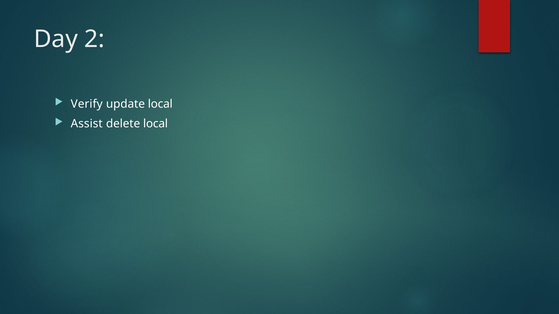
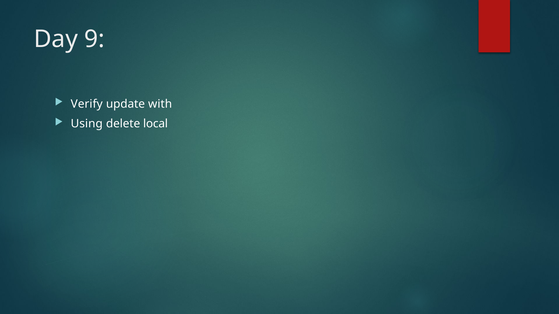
2: 2 -> 9 (94, 39)
update local: local -> with (160, 104)
Assist: Assist -> Using (87, 124)
